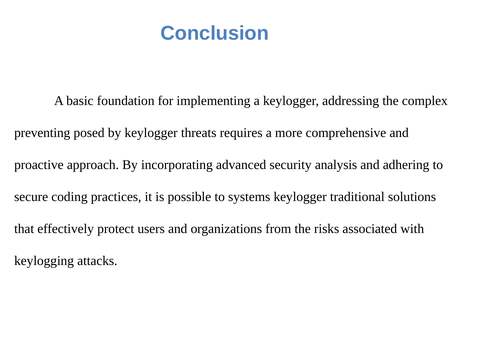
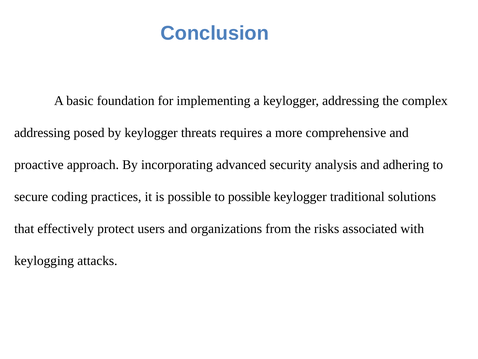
preventing: preventing -> addressing (42, 133)
to systems: systems -> possible (249, 196)
